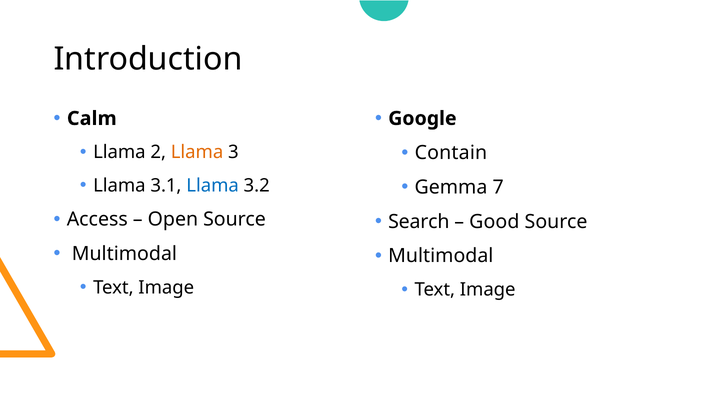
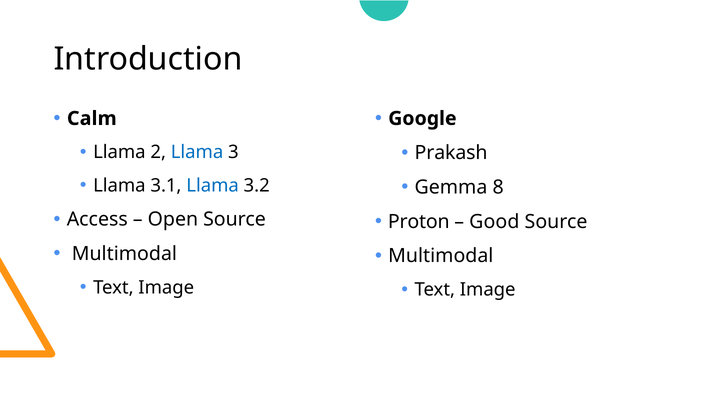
Llama colour: orange -> blue (197, 152)
Contain: Contain -> Prakash (451, 153)
7: 7 -> 8 (498, 187)
Search: Search -> Proton (419, 221)
